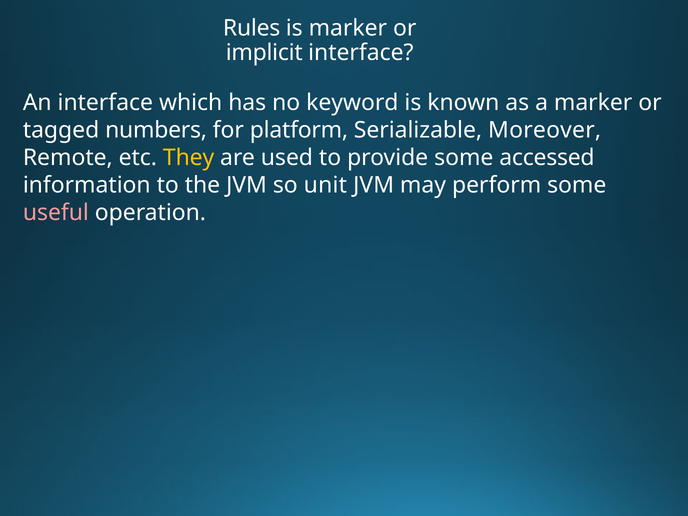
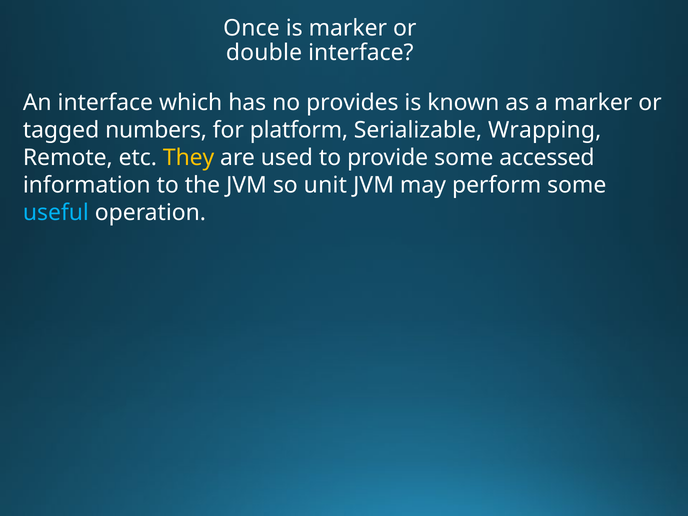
Rules: Rules -> Once (251, 28)
implicit: implicit -> double (264, 53)
keyword: keyword -> provides (352, 103)
Moreover: Moreover -> Wrapping (545, 130)
useful colour: pink -> light blue (56, 213)
